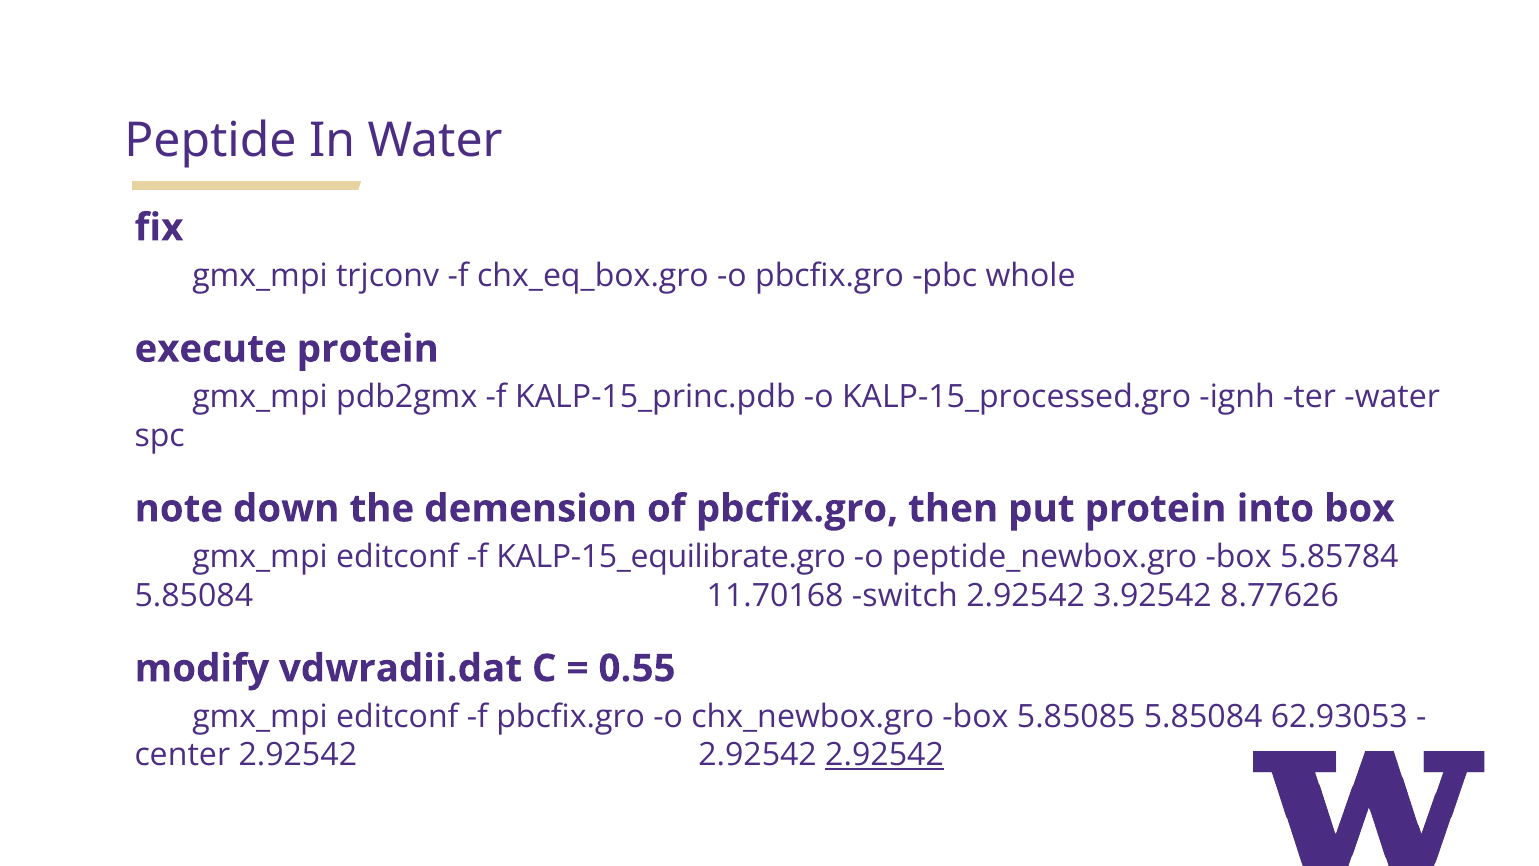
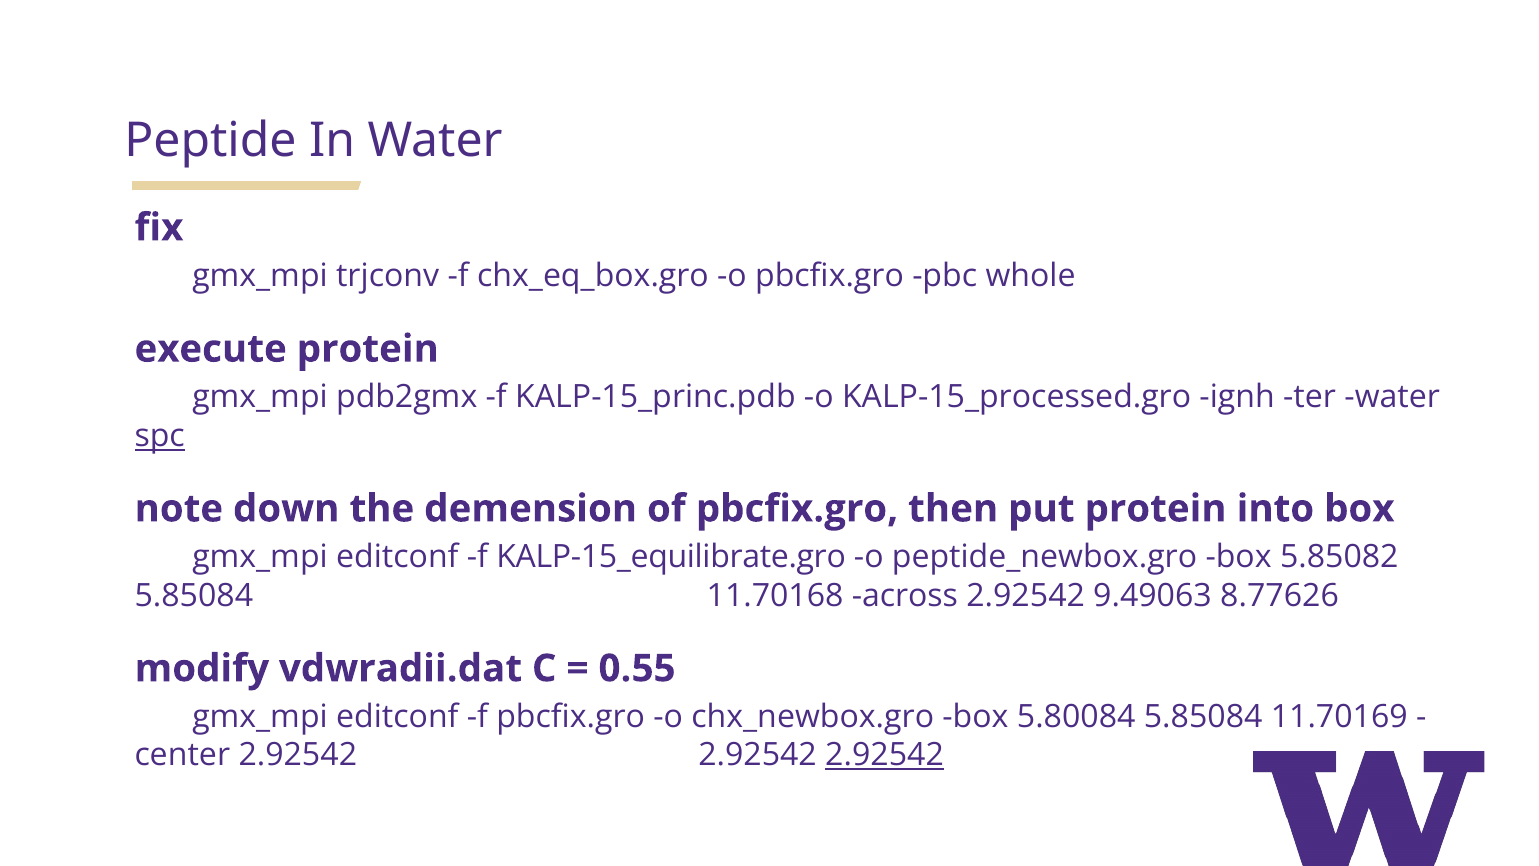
spc underline: none -> present (160, 436)
5.85784: 5.85784 -> 5.85082 (1339, 557)
switch: switch -> across (905, 595)
3.92542: 3.92542 -> 9.49063 (1152, 595)
5.85085: 5.85085 -> 5.80084 (1076, 717)
62.93053: 62.93053 -> 11.70169 (1339, 717)
